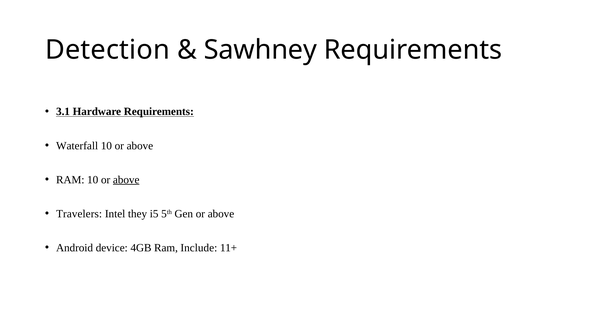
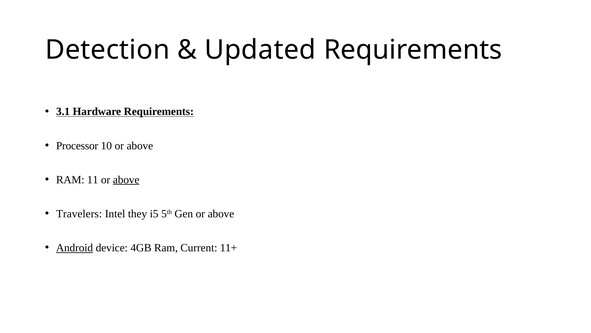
Sawhney: Sawhney -> Updated (260, 50)
Waterfall: Waterfall -> Processor (77, 145)
RAM 10: 10 -> 11 (93, 179)
Android underline: none -> present (75, 247)
Include: Include -> Current (199, 247)
